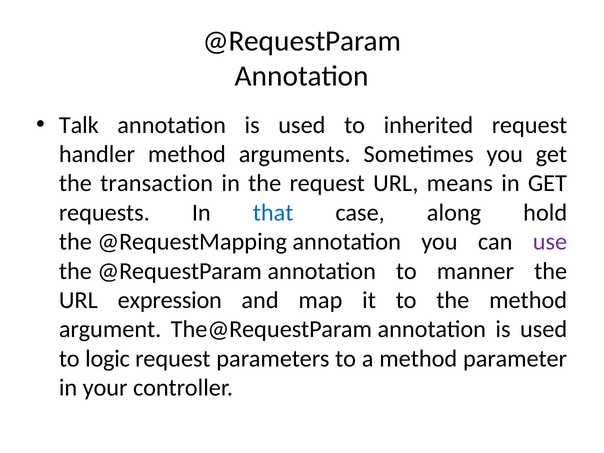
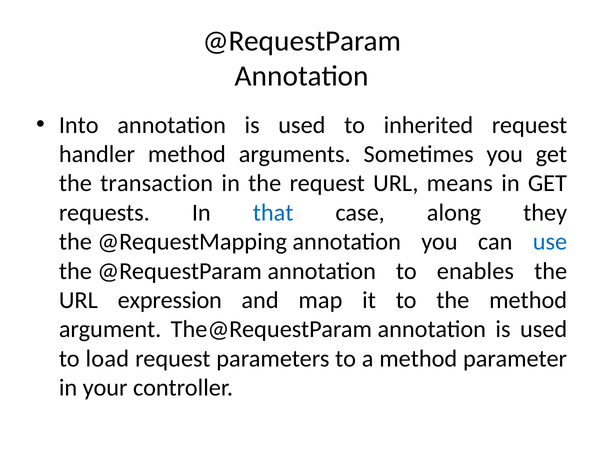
Talk: Talk -> Into (79, 125)
hold: hold -> they (545, 213)
use colour: purple -> blue (550, 242)
manner: manner -> enables (475, 271)
logic: logic -> load (107, 359)
